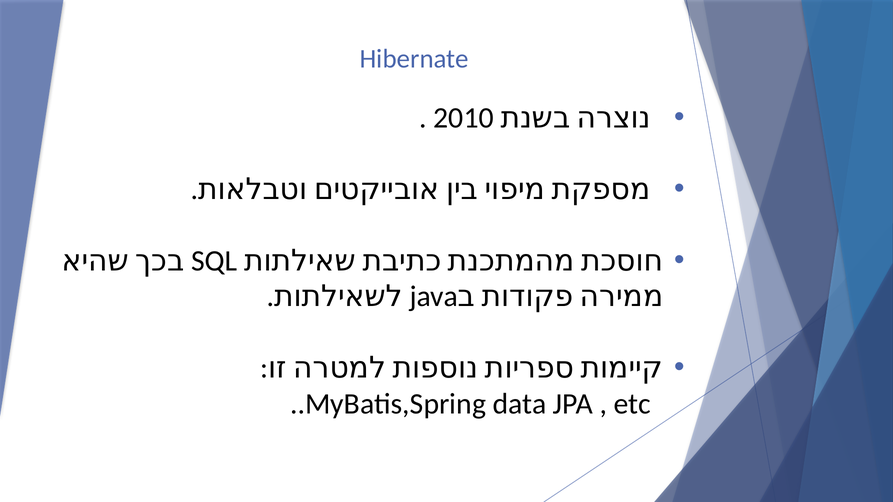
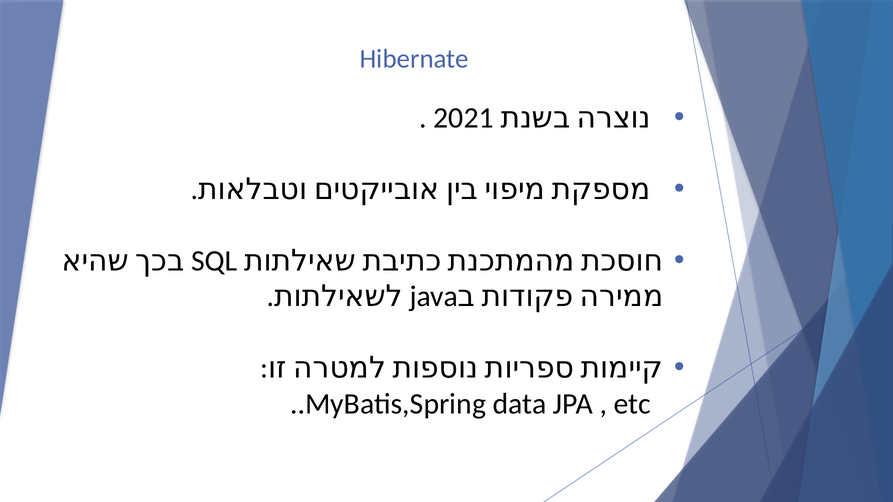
2010: 2010 -> 2021 (464, 118)
